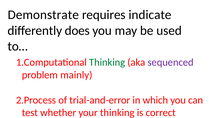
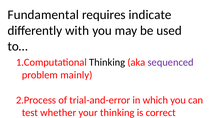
Demonstrate: Demonstrate -> Fundamental (43, 15)
does: does -> with (77, 30)
Thinking colour: green -> black (107, 62)
